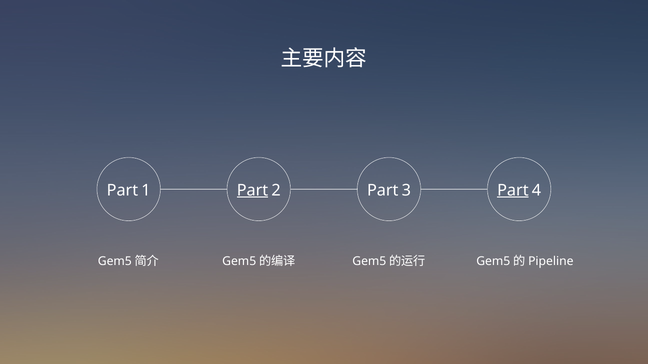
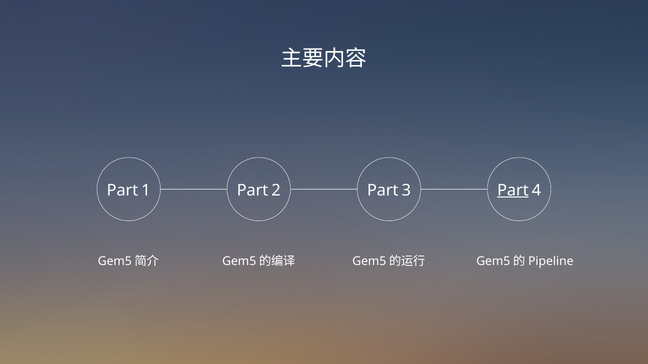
Part underline: present -> none (252, 190)
